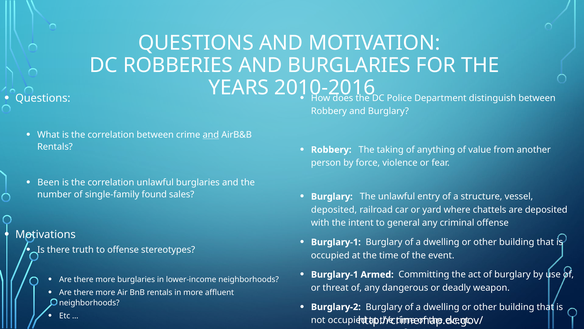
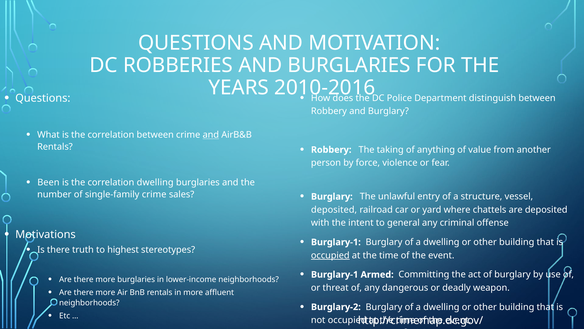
correlation unlawful: unlawful -> dwelling (155, 182)
single-family found: found -> crime (154, 194)
to offense: offense -> highest (123, 250)
occupied underline: none -> present (330, 255)
